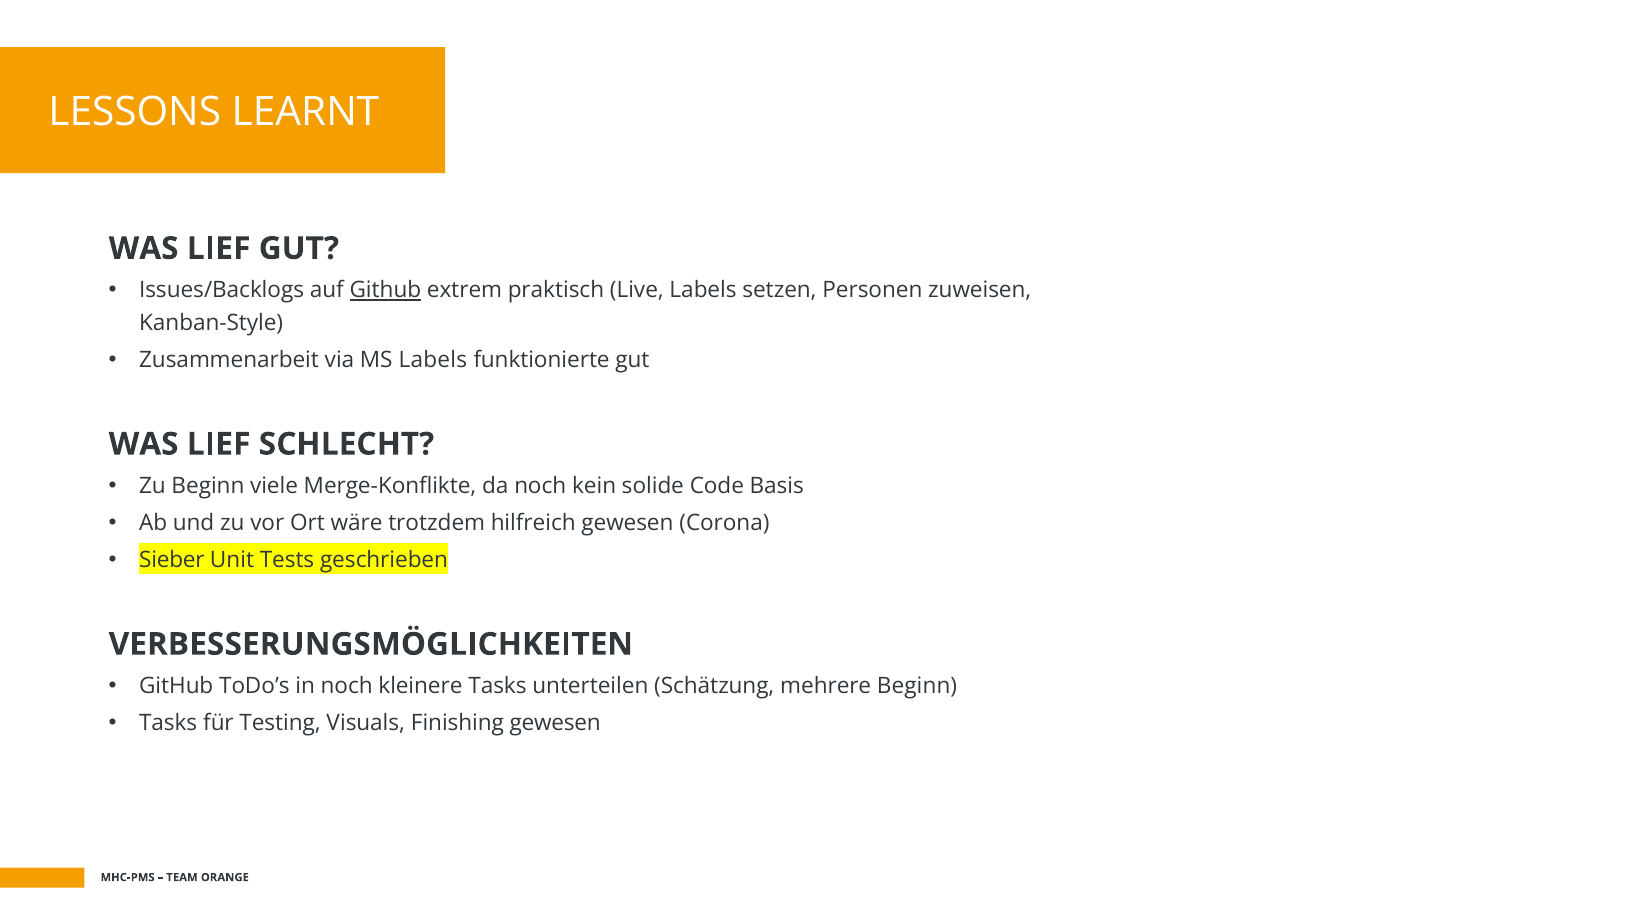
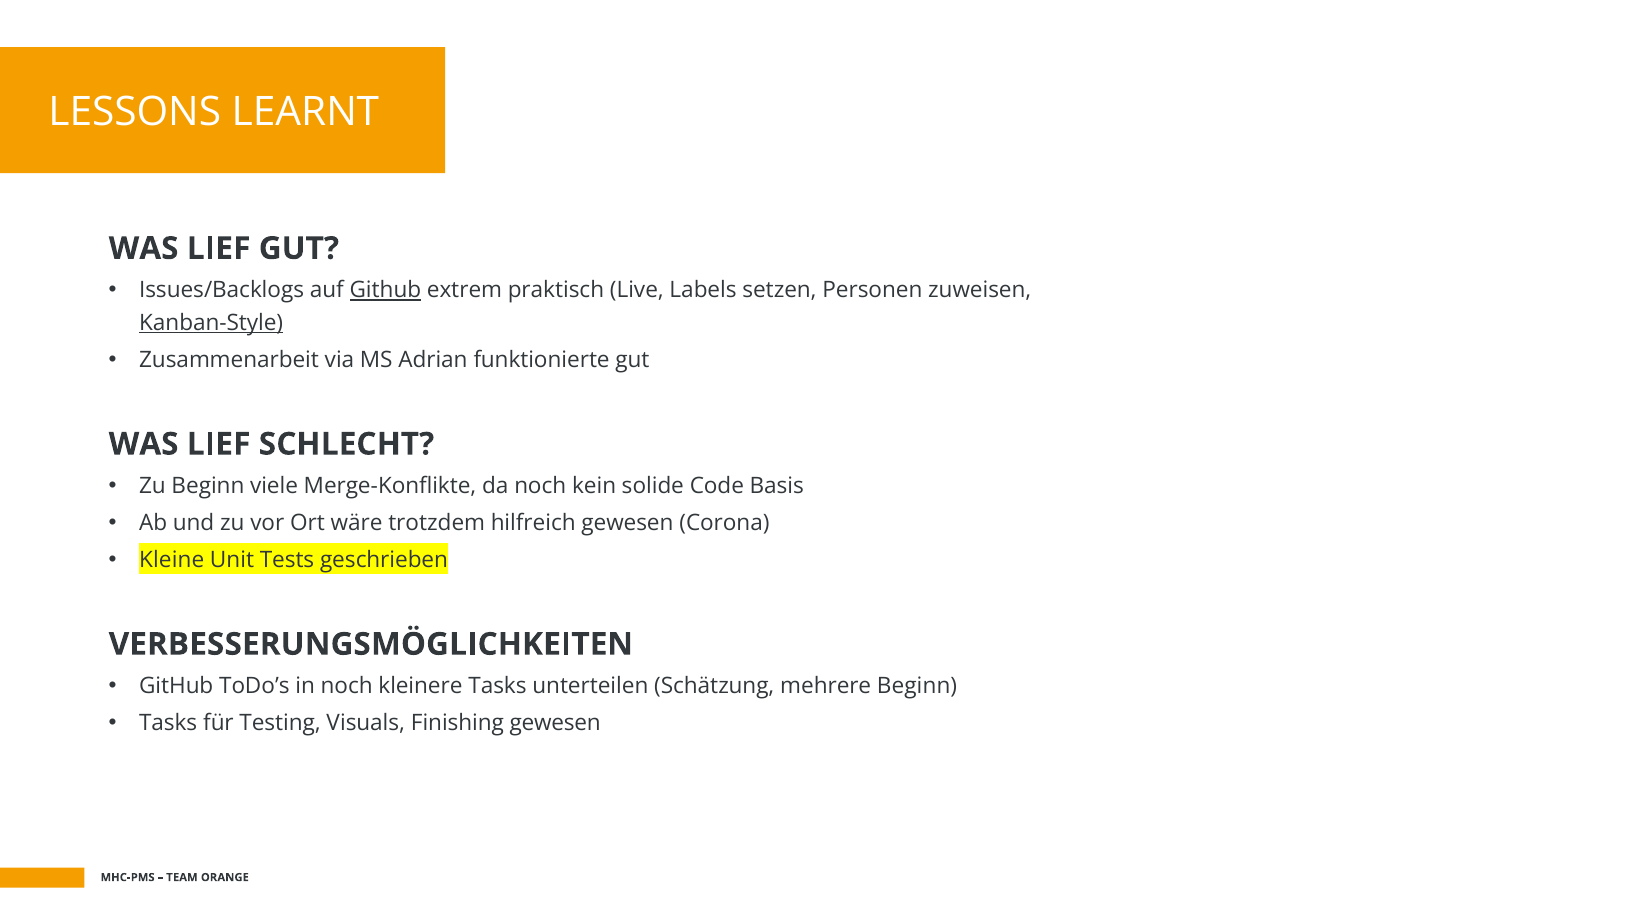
Kanban-Style underline: none -> present (211, 323)
MS Labels: Labels -> Adrian (433, 360)
Sieber: Sieber -> Kleine (172, 560)
